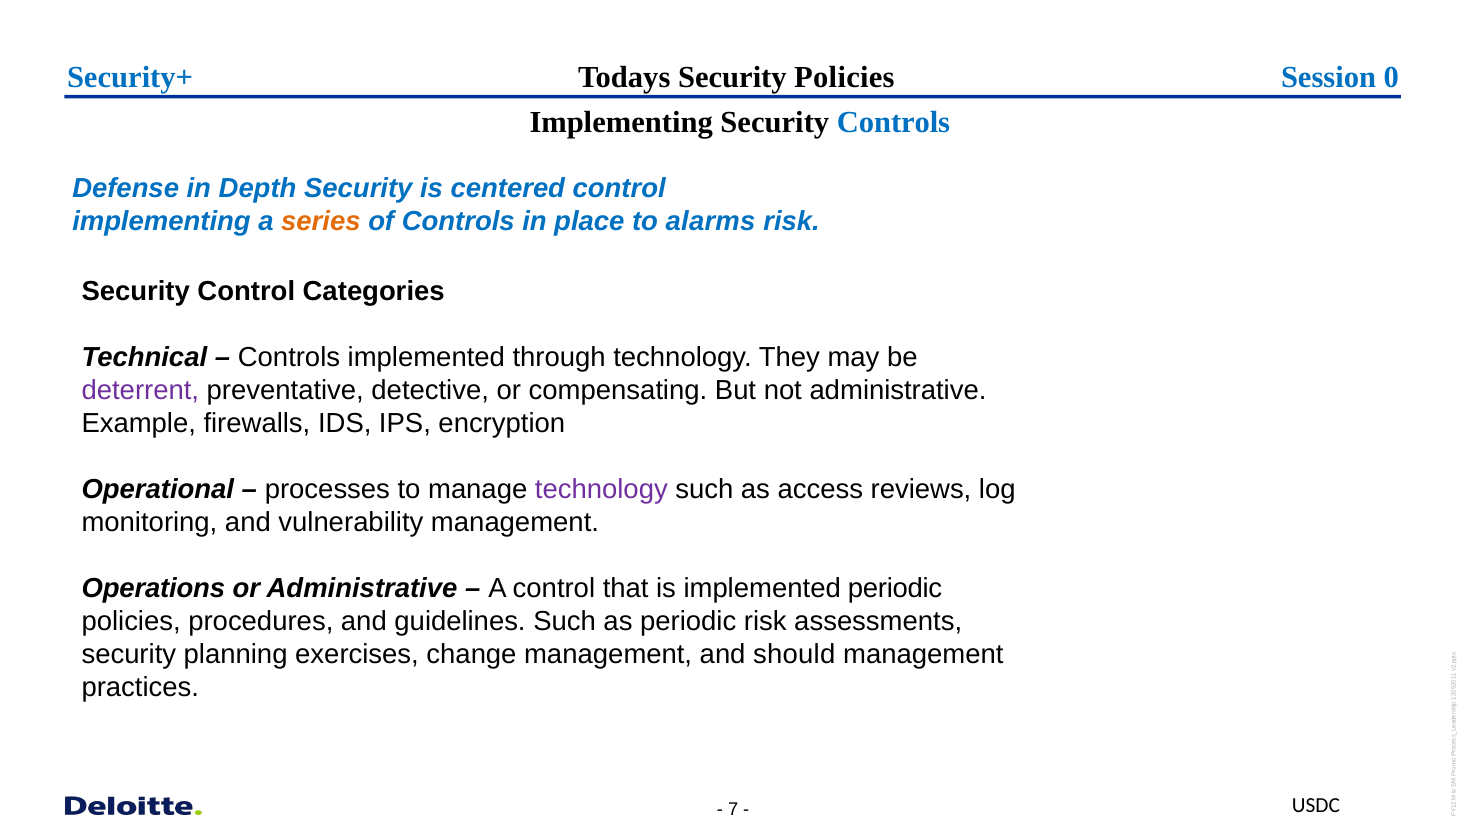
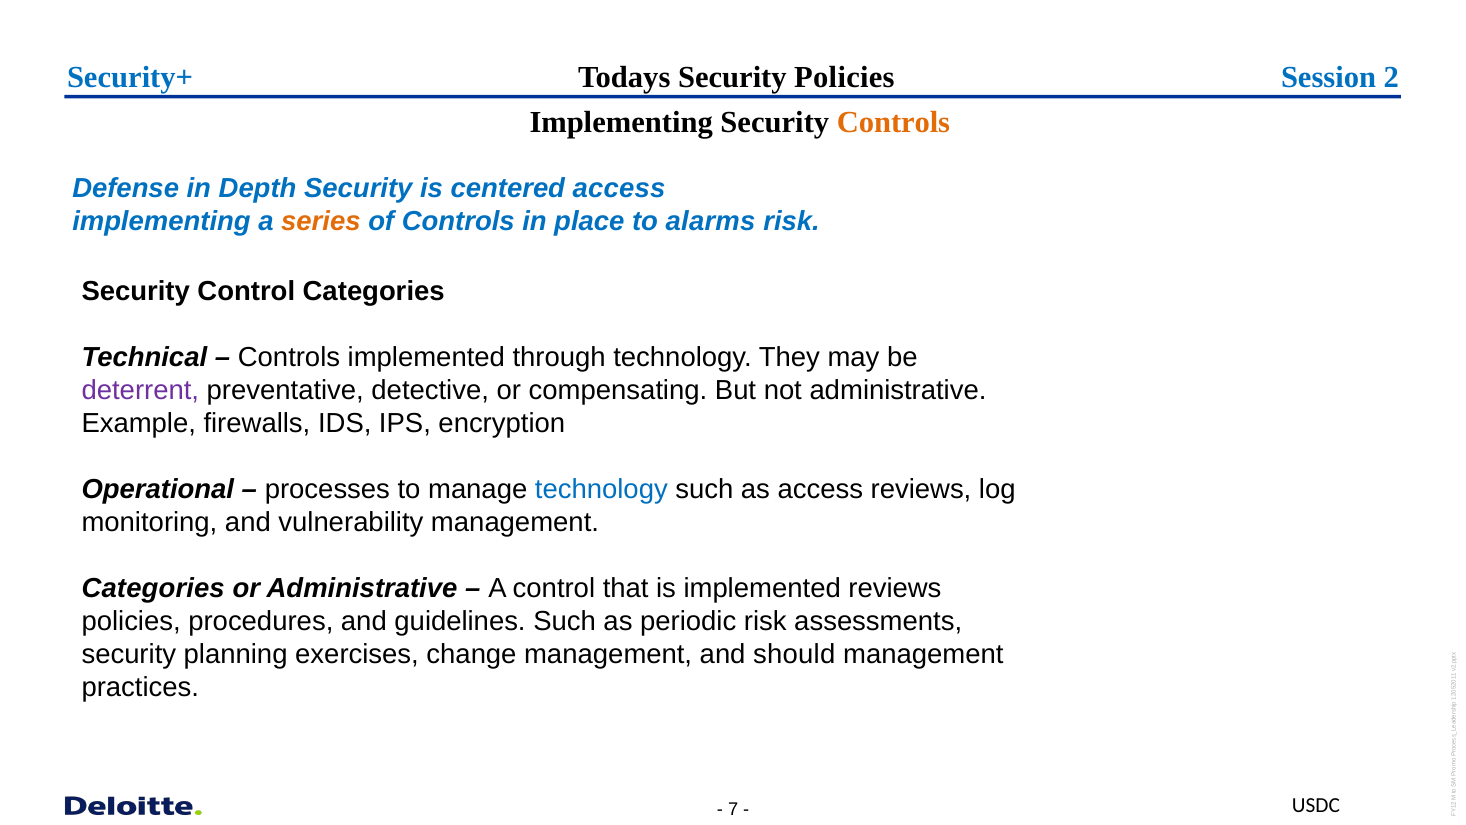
Session 0: 0 -> 2 (1391, 78)
Controls colour: blue -> orange (893, 122)
centered control: control -> access (619, 188)
technology colour: purple -> blue (601, 489)
Operations: Operations -> Categories (153, 588)
implemented periodic: periodic -> reviews (895, 588)
